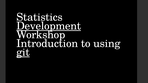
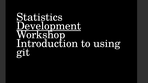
git underline: present -> none (23, 52)
